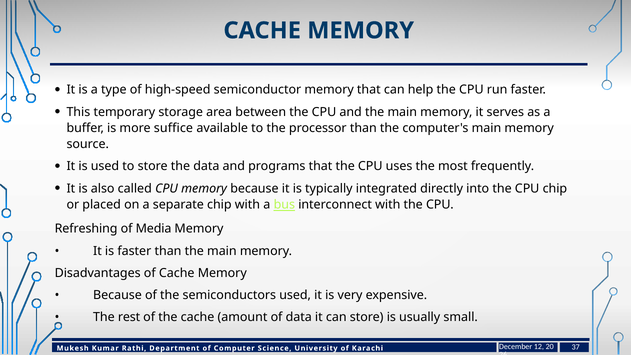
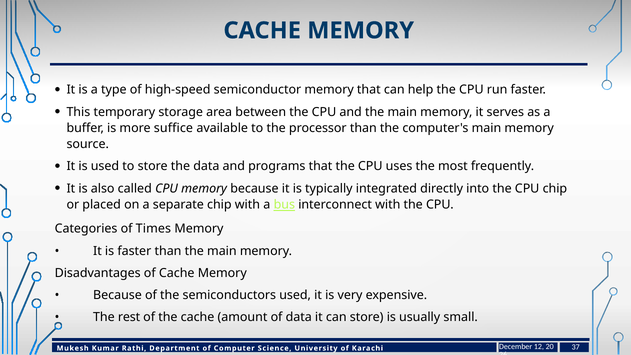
Refreshing: Refreshing -> Categories (86, 229)
Media: Media -> Times (153, 229)
